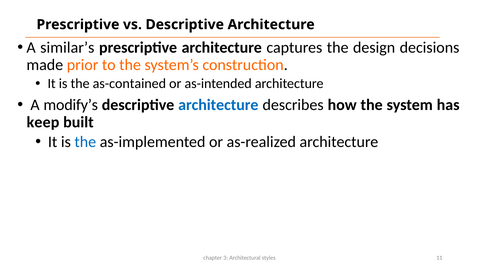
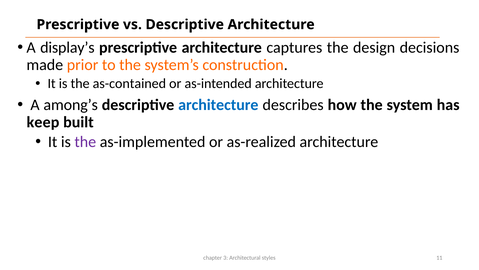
similar’s: similar’s -> display’s (67, 48)
modify’s: modify’s -> among’s (71, 105)
the colour: blue -> purple (85, 142)
